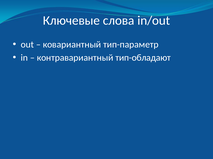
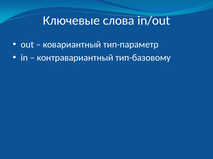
тип-обладают: тип-обладают -> тип-базовому (143, 58)
